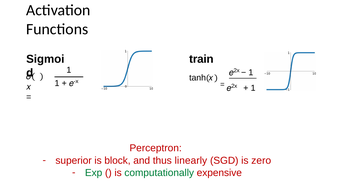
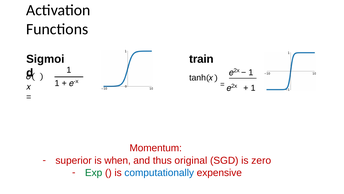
Perceptron: Perceptron -> Momentum (156, 148)
block: block -> when (118, 160)
linearly: linearly -> original (191, 160)
computationally colour: green -> blue (159, 172)
